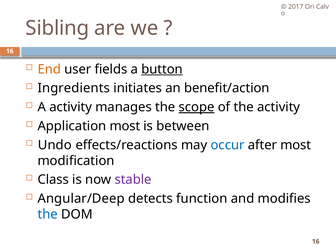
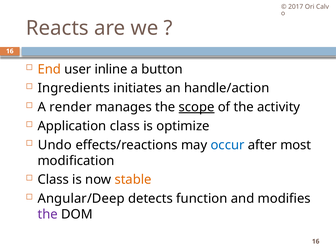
Sibling: Sibling -> Reacts (57, 28)
fields: fields -> inline (111, 69)
button underline: present -> none (162, 69)
benefit/action: benefit/action -> handle/action (227, 88)
A activity: activity -> render (71, 107)
Application most: most -> class (125, 126)
between: between -> optimize (183, 126)
stable colour: purple -> orange (133, 180)
the colour: blue -> purple (48, 214)
